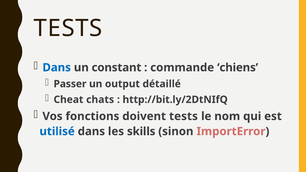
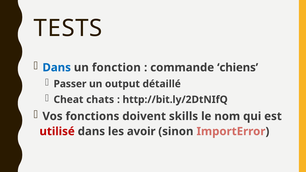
constant: constant -> fonction (116, 68)
doivent tests: tests -> skills (184, 116)
utilisé colour: blue -> red (57, 131)
skills: skills -> avoir (141, 131)
